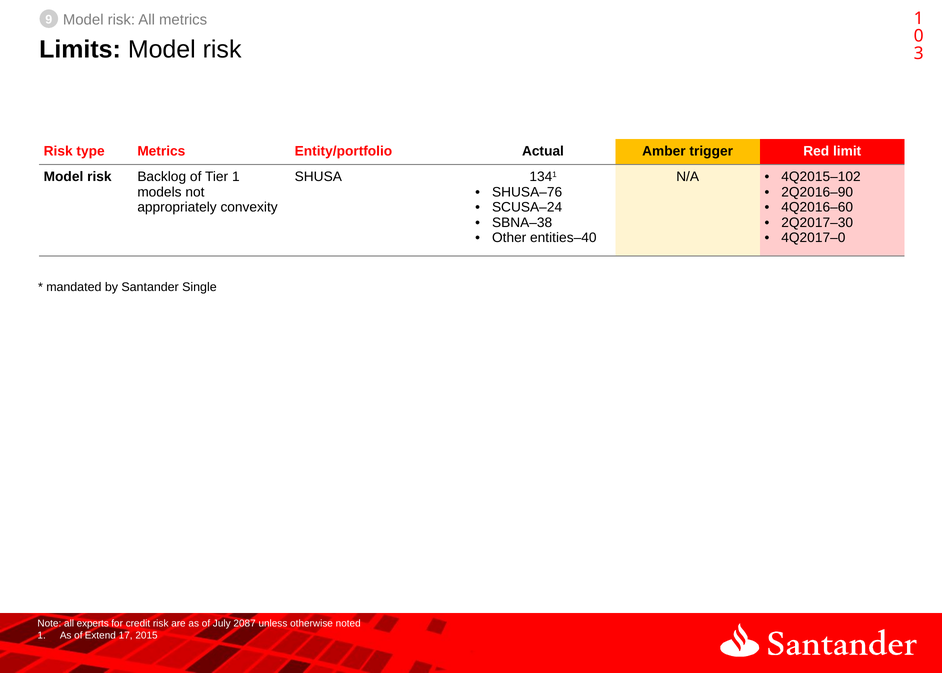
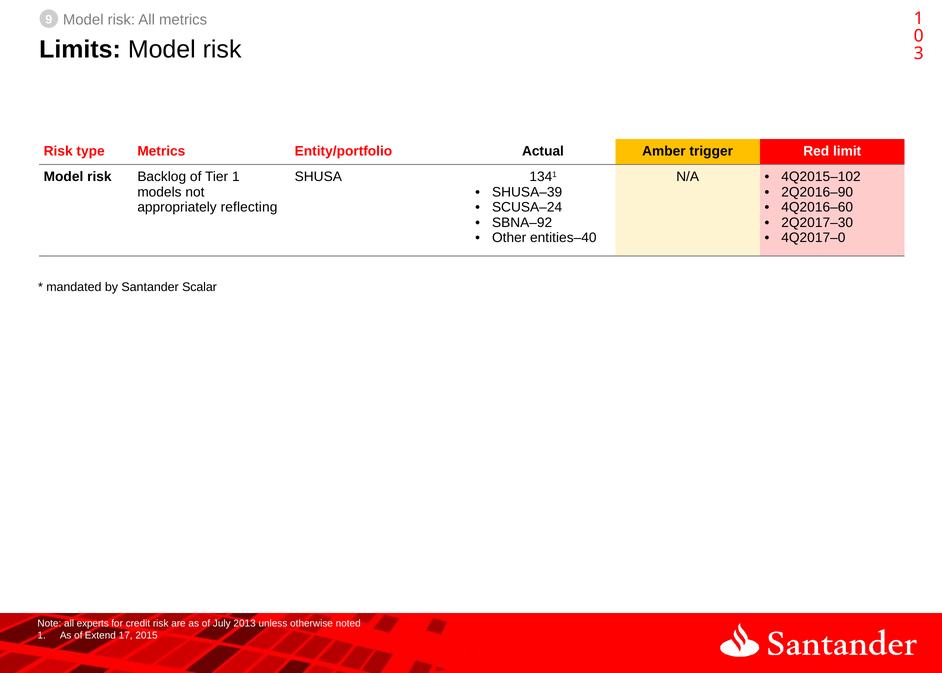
SHUSA–76: SHUSA–76 -> SHUSA–39 (527, 192)
convexity: convexity -> reflecting (249, 207)
SBNA–38: SBNA–38 -> SBNA–92 (522, 223)
Single: Single -> Scalar (199, 287)
2087: 2087 -> 2013 (245, 623)
